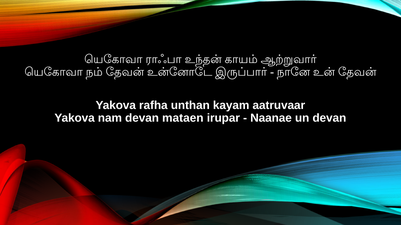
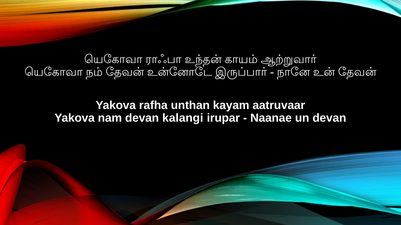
mataen: mataen -> kalangi (183, 118)
